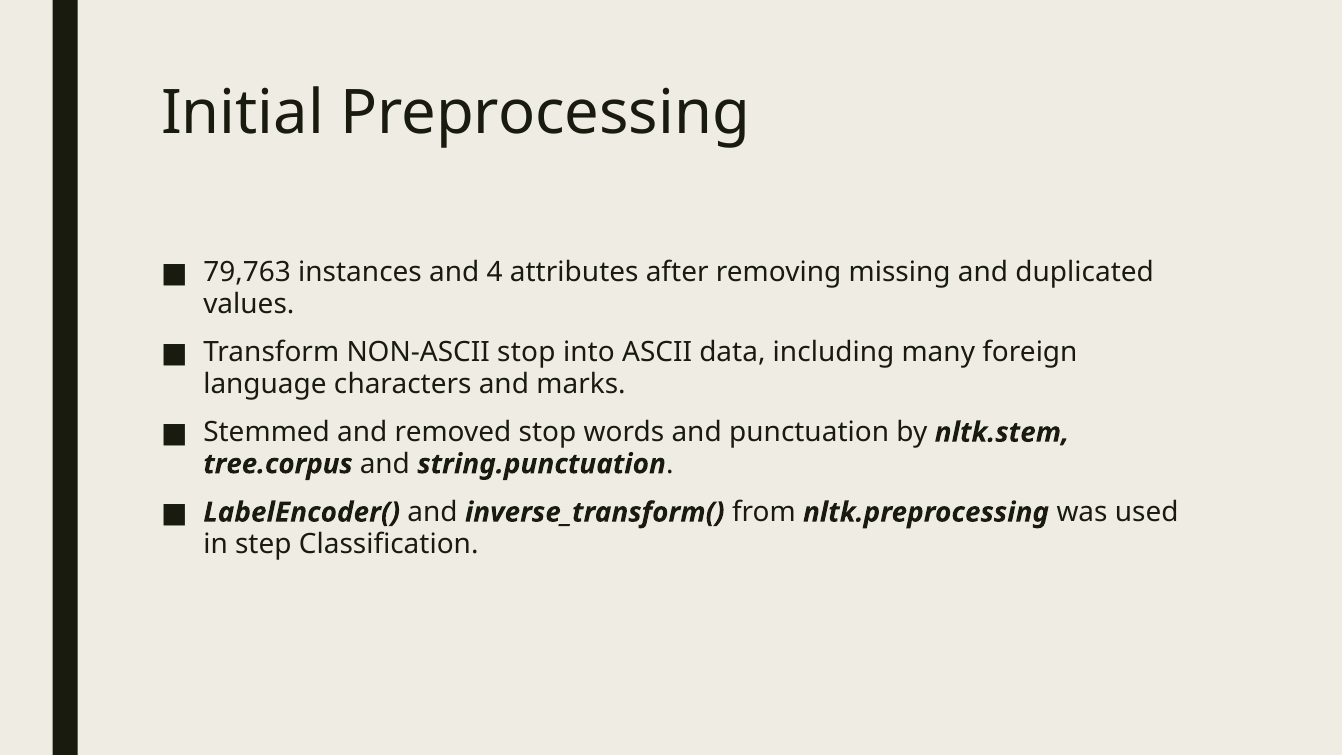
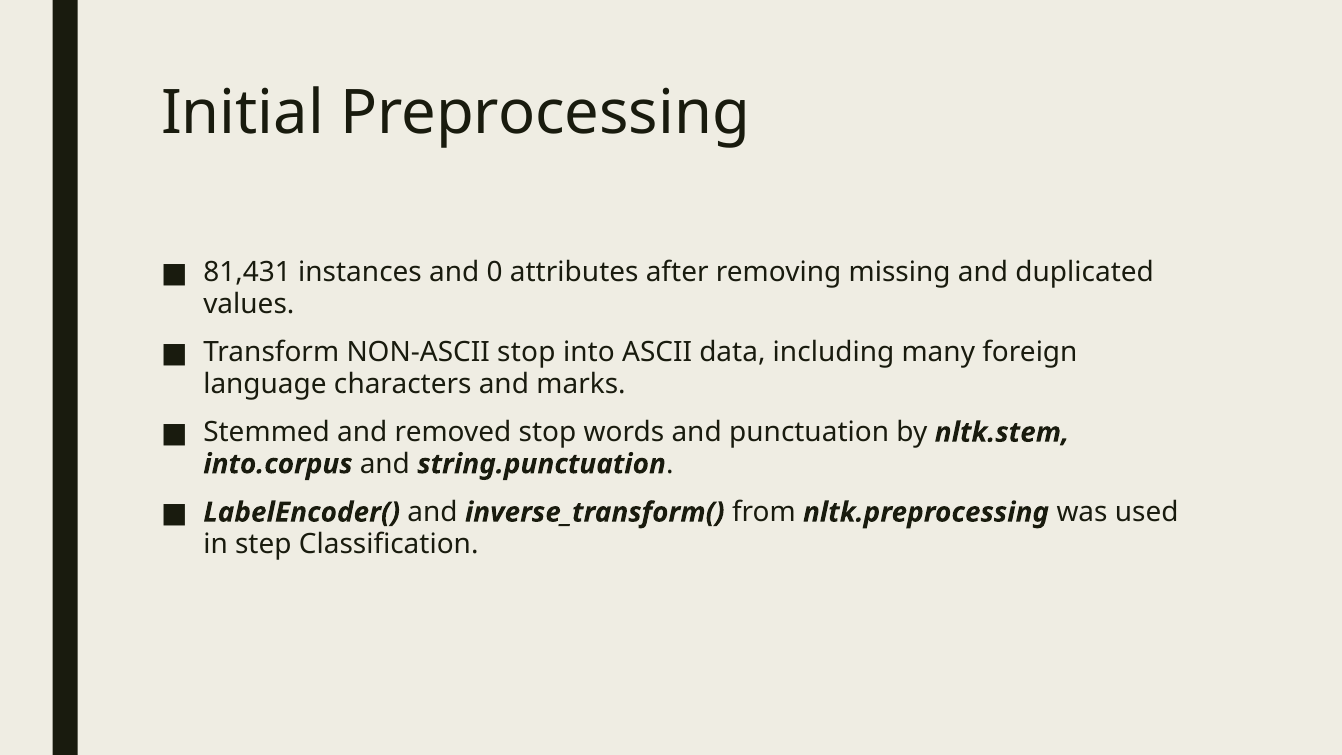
79,763: 79,763 -> 81,431 (247, 273)
4: 4 -> 0 (495, 273)
tree.corpus: tree.corpus -> into.corpus (278, 464)
